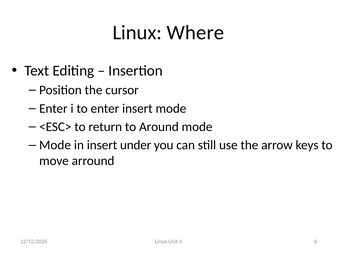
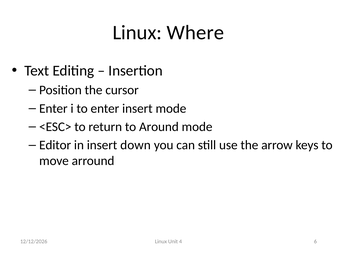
Mode: Mode -> Editor (55, 145)
under: under -> down (136, 145)
